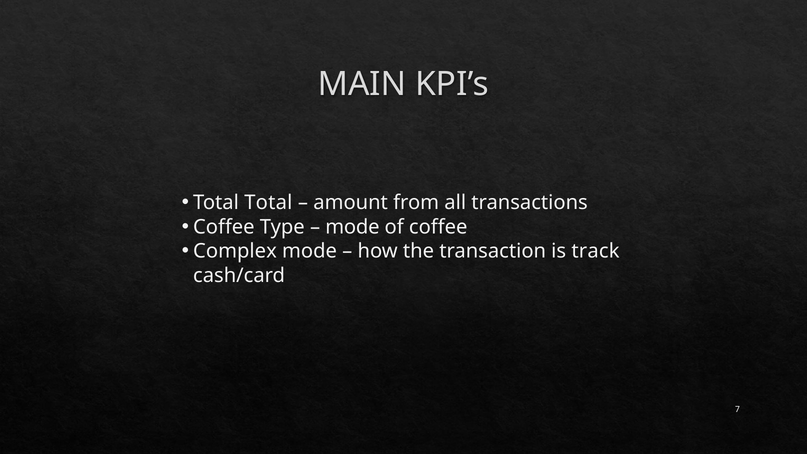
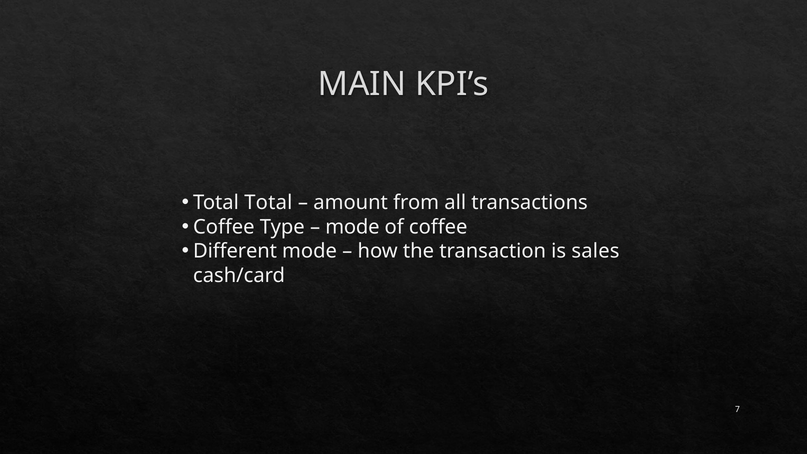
Complex: Complex -> Different (235, 251)
track: track -> sales (595, 251)
